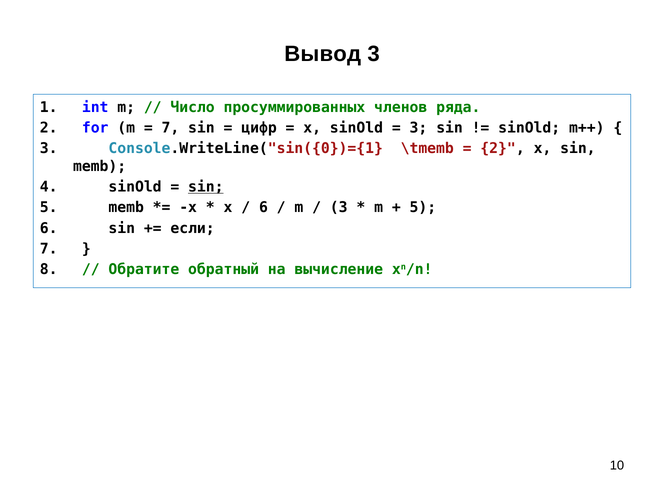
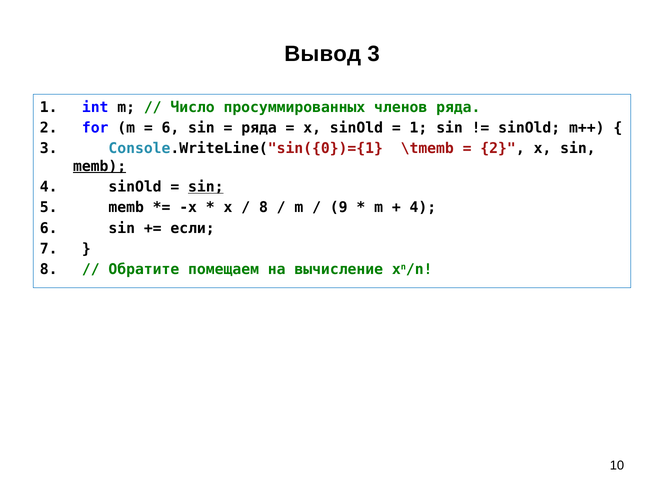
7: 7 -> 6 (170, 128)
цифр: цифр -> ряда (259, 128)
3: 3 -> 1 (418, 128)
memb underline: none -> present (100, 166)
6: 6 -> 8 (263, 208)
3: 3 -> 9 (339, 208)
5: 5 -> 4 (423, 208)
обратный: обратный -> помещаем (224, 270)
